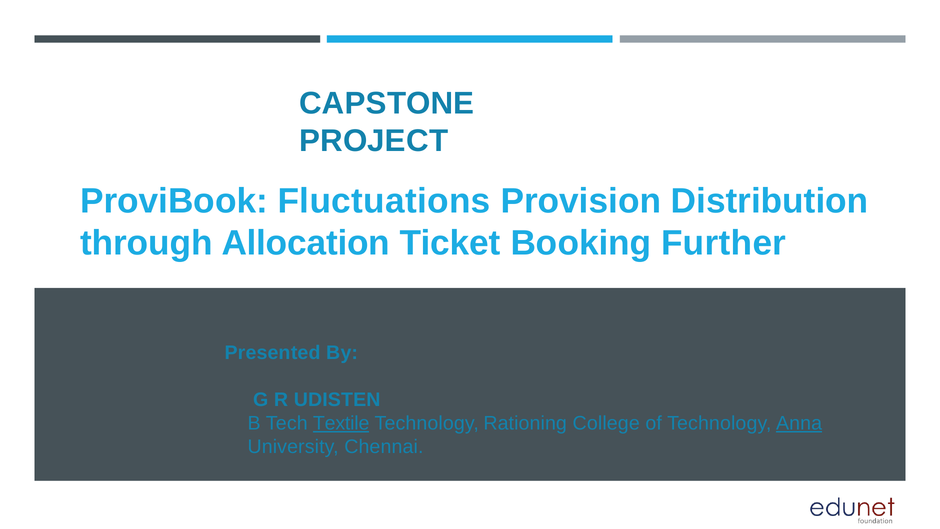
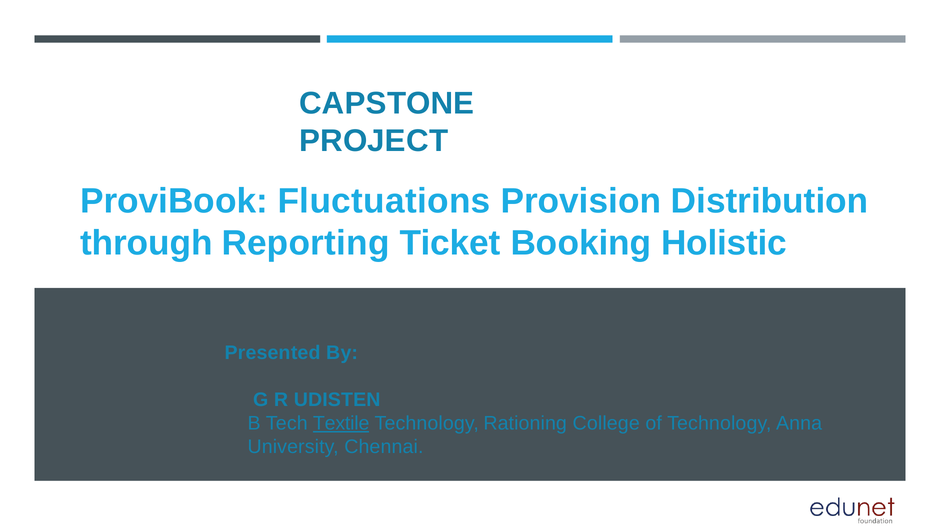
Allocation: Allocation -> Reporting (306, 243)
Further: Further -> Holistic (724, 243)
Anna underline: present -> none (799, 423)
